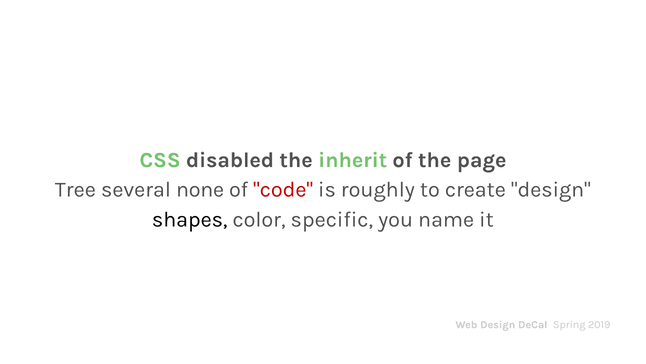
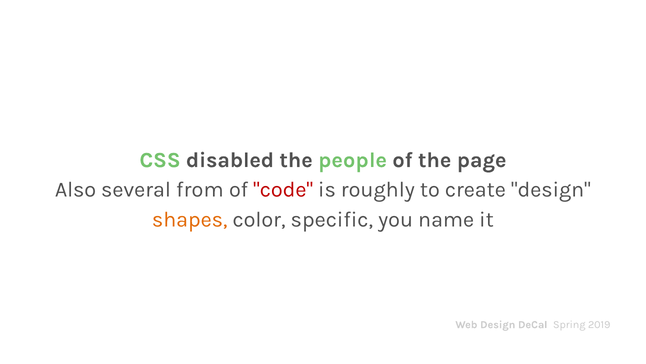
inherit: inherit -> people (353, 160)
Tree: Tree -> Also (75, 189)
none: none -> from (200, 189)
shapes colour: black -> orange (190, 219)
